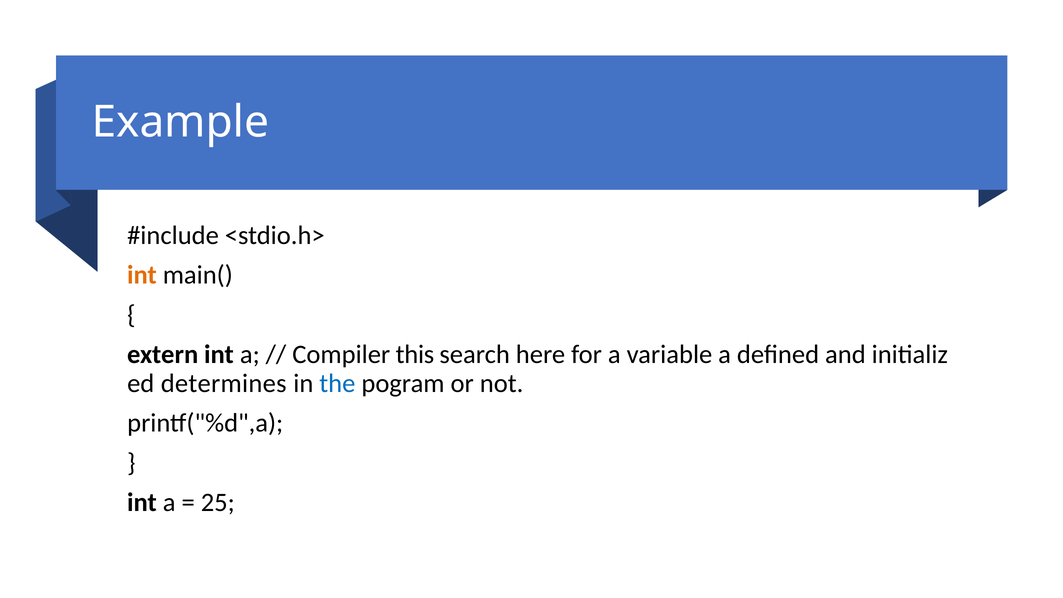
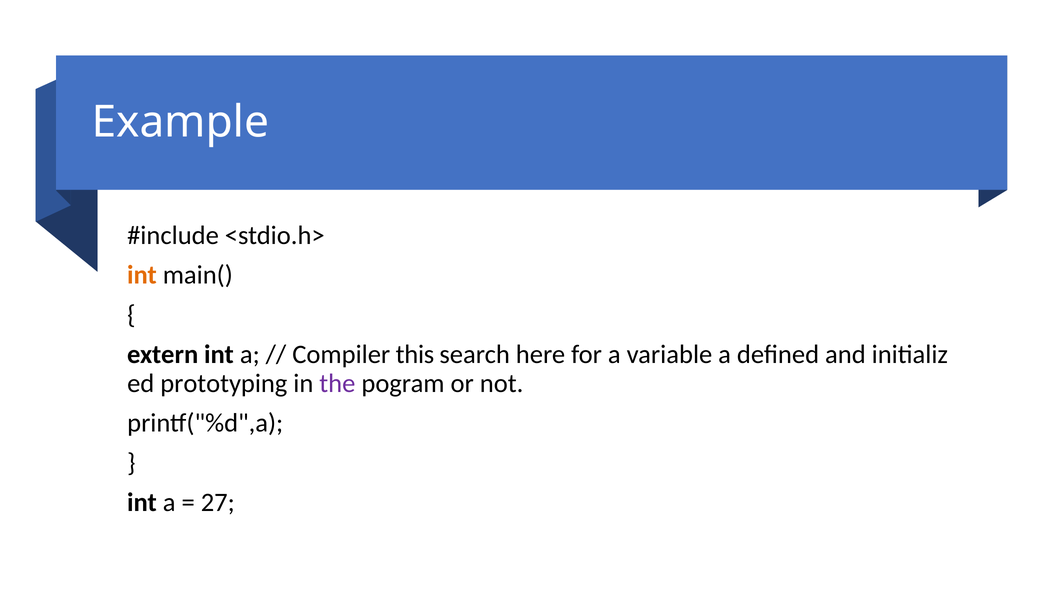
determines: determines -> prototyping (224, 383)
the colour: blue -> purple (337, 383)
25: 25 -> 27 (218, 503)
